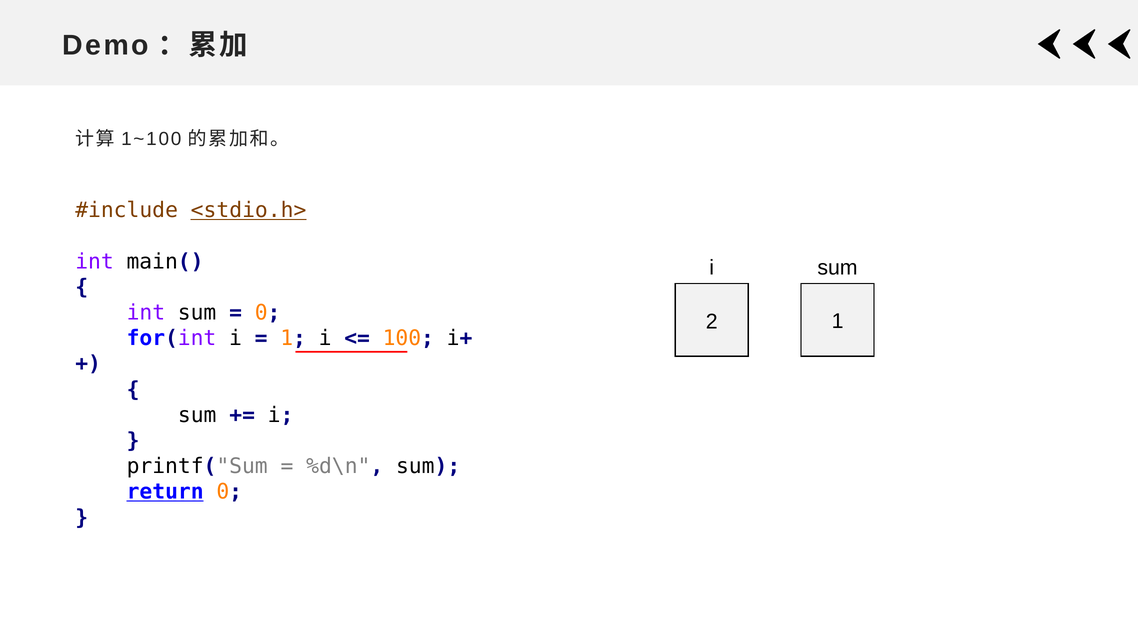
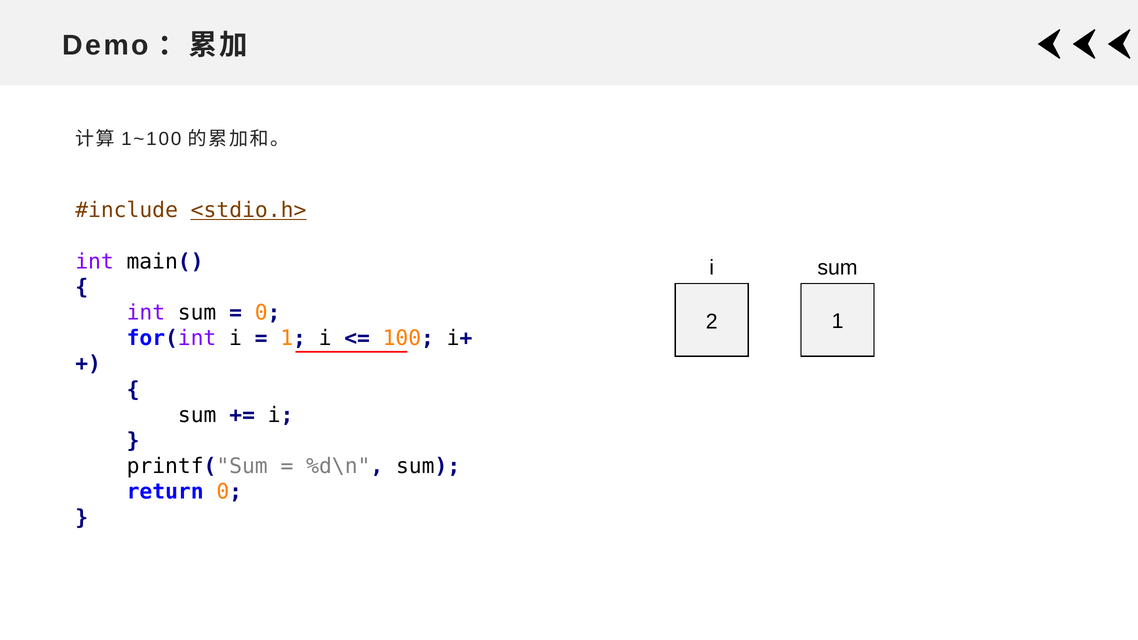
return underline: present -> none (165, 492)
